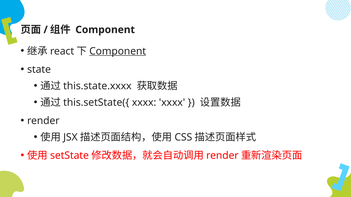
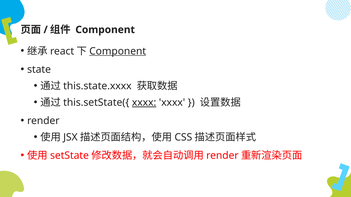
xxxx underline: none -> present (144, 103)
